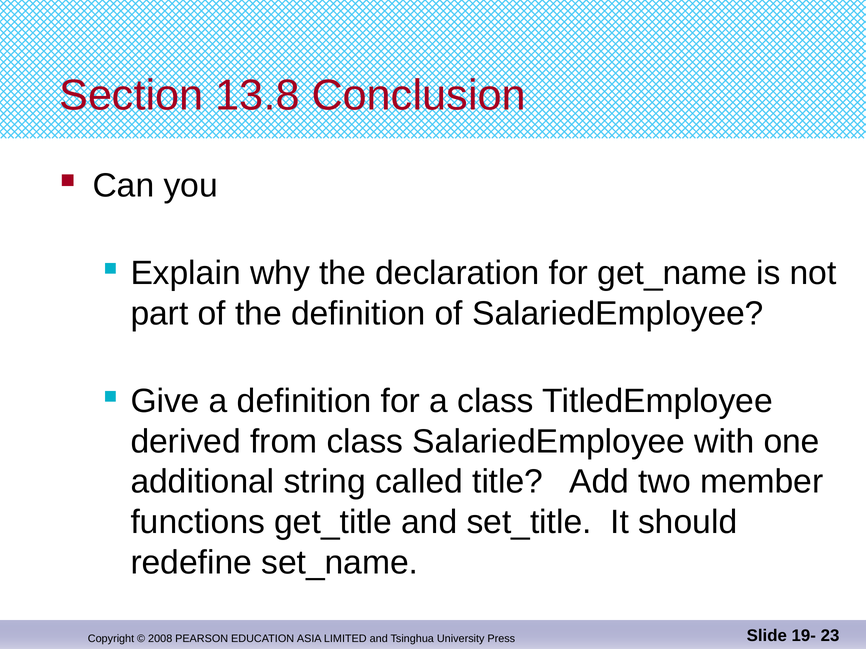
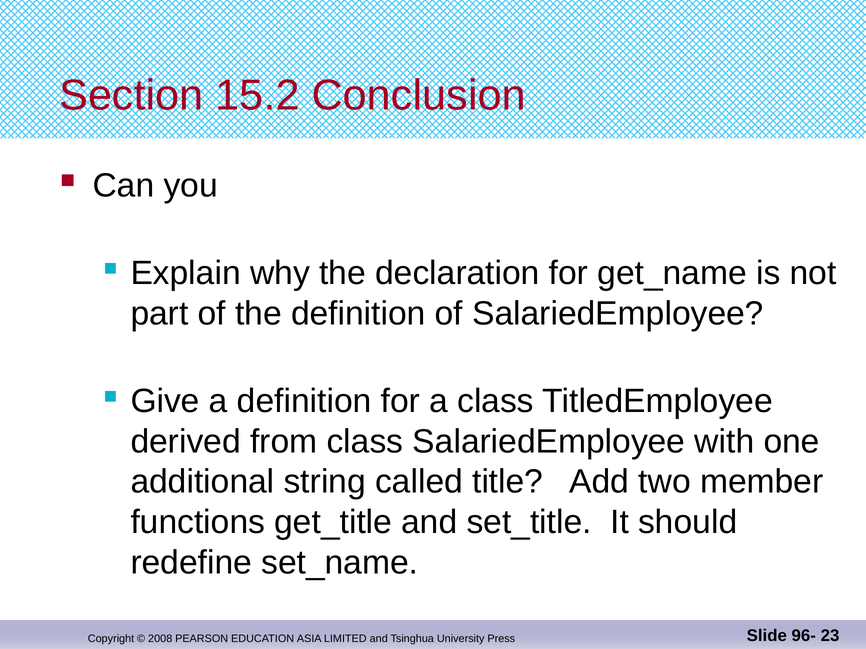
13.8: 13.8 -> 15.2 (258, 95)
19-: 19- -> 96- (804, 636)
